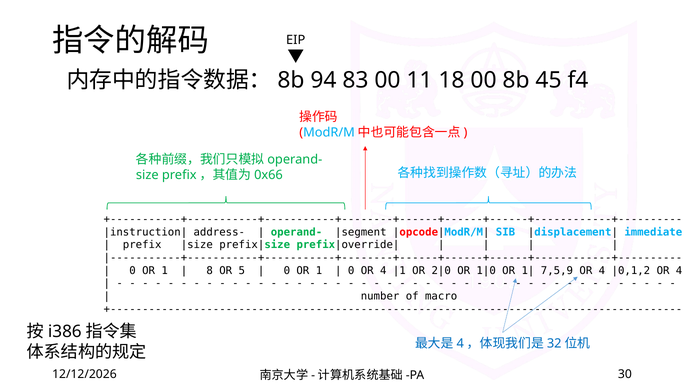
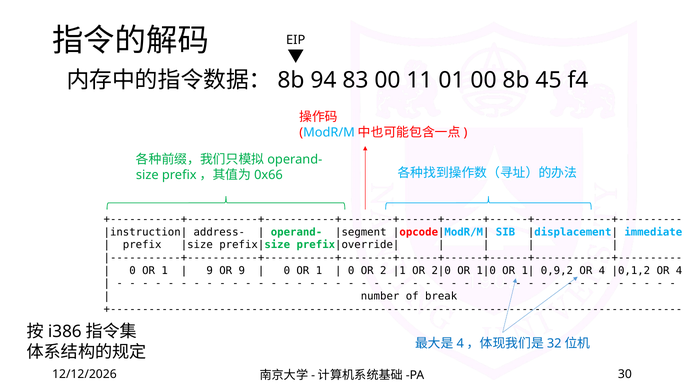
18: 18 -> 01 (451, 80)
8: 8 -> 9 (210, 270)
OR 5: 5 -> 9 (242, 270)
0 OR 4: 4 -> 2 (383, 270)
7,5,9: 7,5,9 -> 0,9,2 (557, 270)
macro: macro -> break (441, 296)
